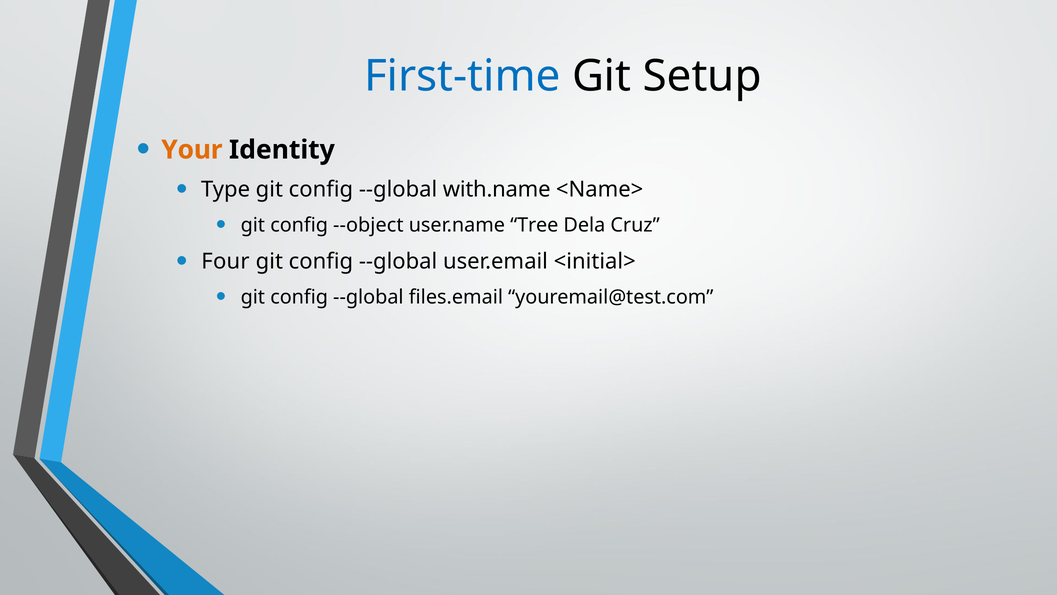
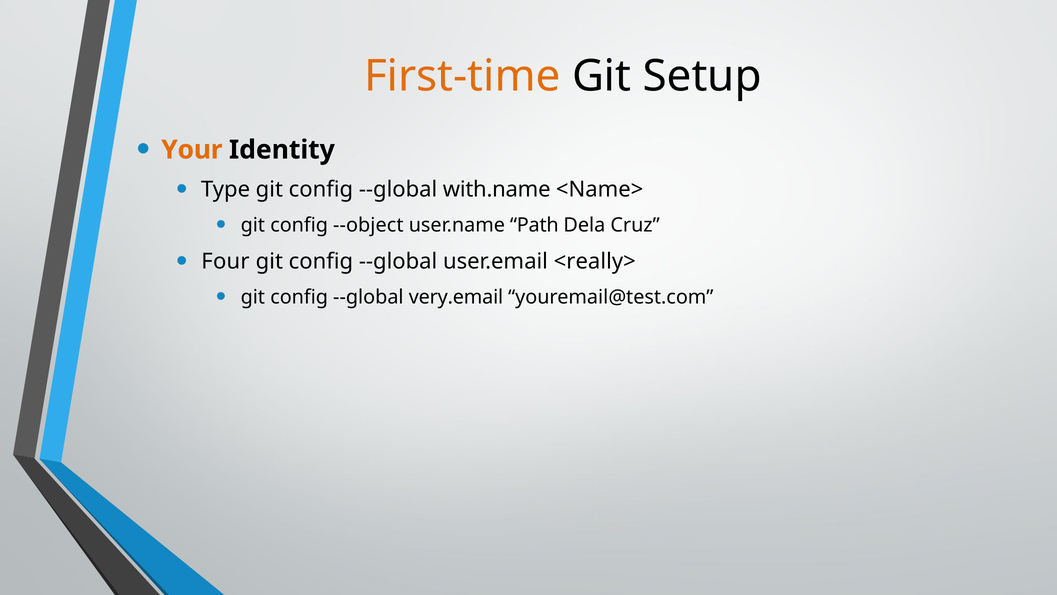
First-time colour: blue -> orange (462, 76)
Tree: Tree -> Path (534, 225)
<initial>: <initial> -> <really> (595, 261)
files.email: files.email -> very.email (456, 297)
